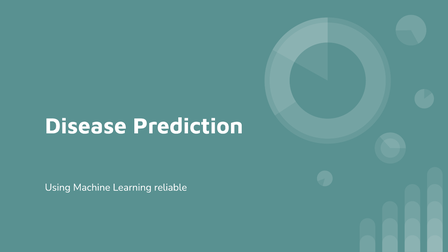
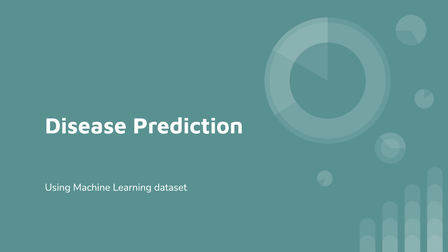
reliable: reliable -> dataset (171, 187)
